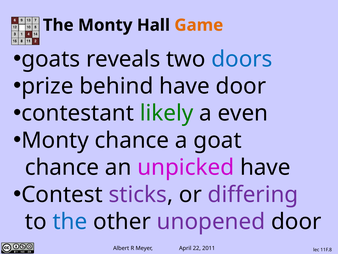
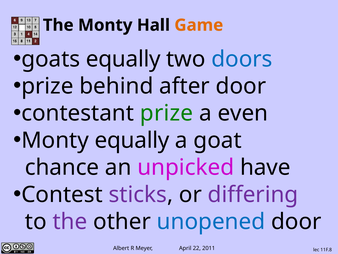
goats reveals: reveals -> equally (123, 59)
behind have: have -> after (185, 86)
contestant likely: likely -> prize (166, 113)
Monty chance: chance -> equally (132, 140)
the colour: blue -> purple (70, 221)
unopened colour: purple -> blue (211, 221)
